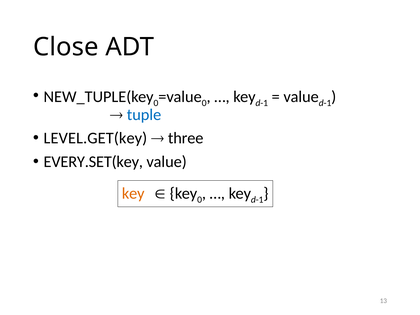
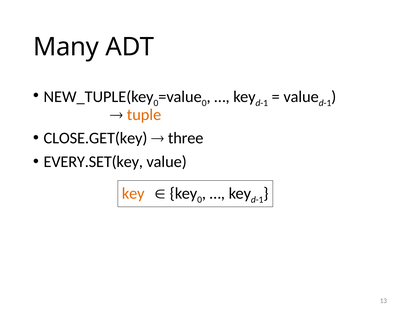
Close: Close -> Many (66, 47)
tuple colour: blue -> orange (144, 115)
LEVEL.GET(key: LEVEL.GET(key -> CLOSE.GET(key (95, 138)
